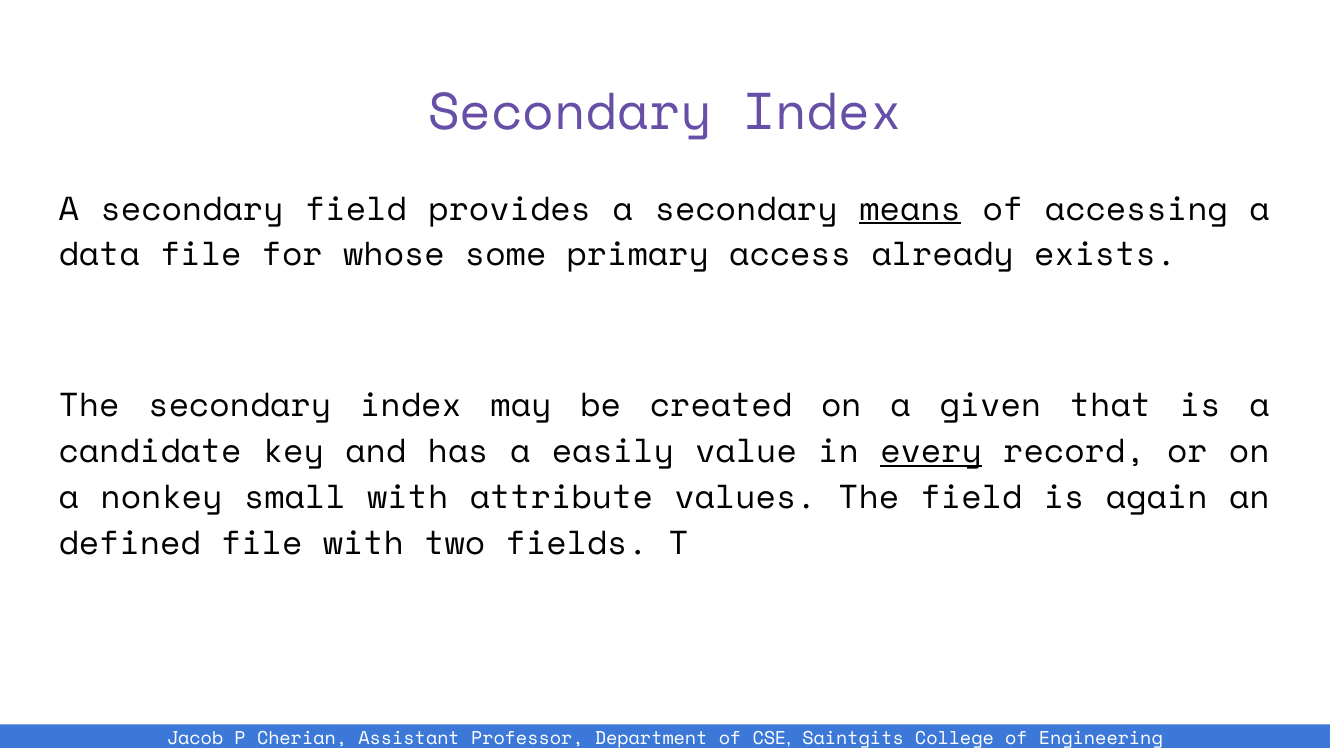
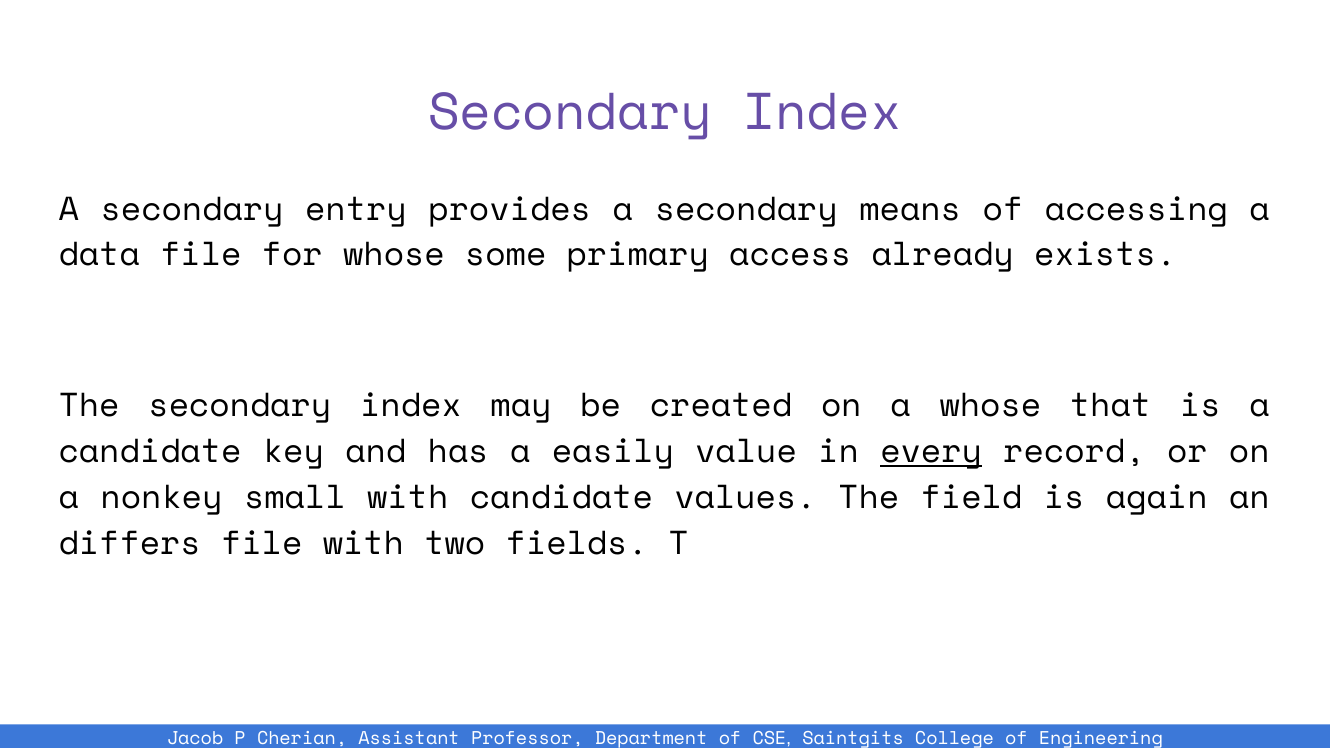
secondary field: field -> entry (356, 209)
means underline: present -> none (910, 209)
a given: given -> whose (990, 406)
with attribute: attribute -> candidate (561, 498)
defined: defined -> differs (130, 543)
